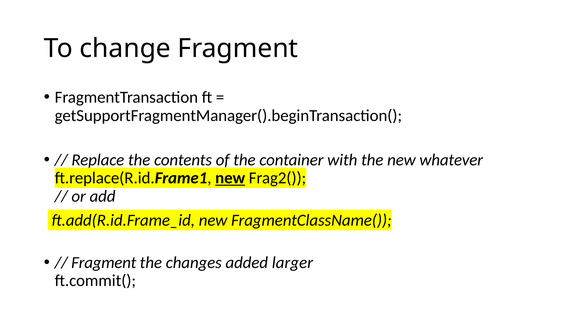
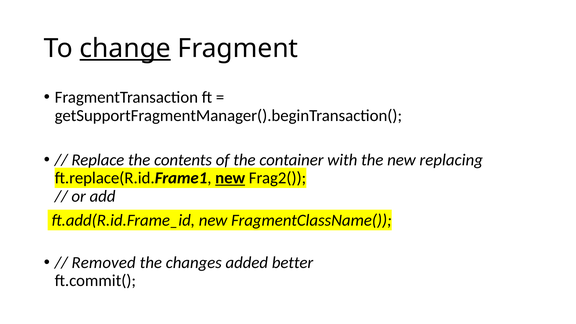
change underline: none -> present (125, 48)
whatever: whatever -> replacing (451, 160)
Fragment: Fragment -> Removed (104, 263)
larger: larger -> better (293, 263)
